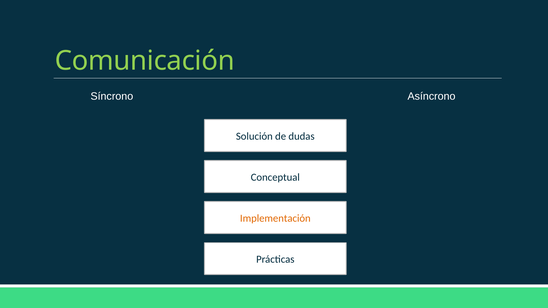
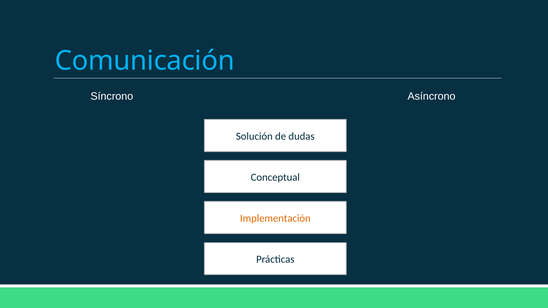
Comunicación colour: light green -> light blue (145, 61)
